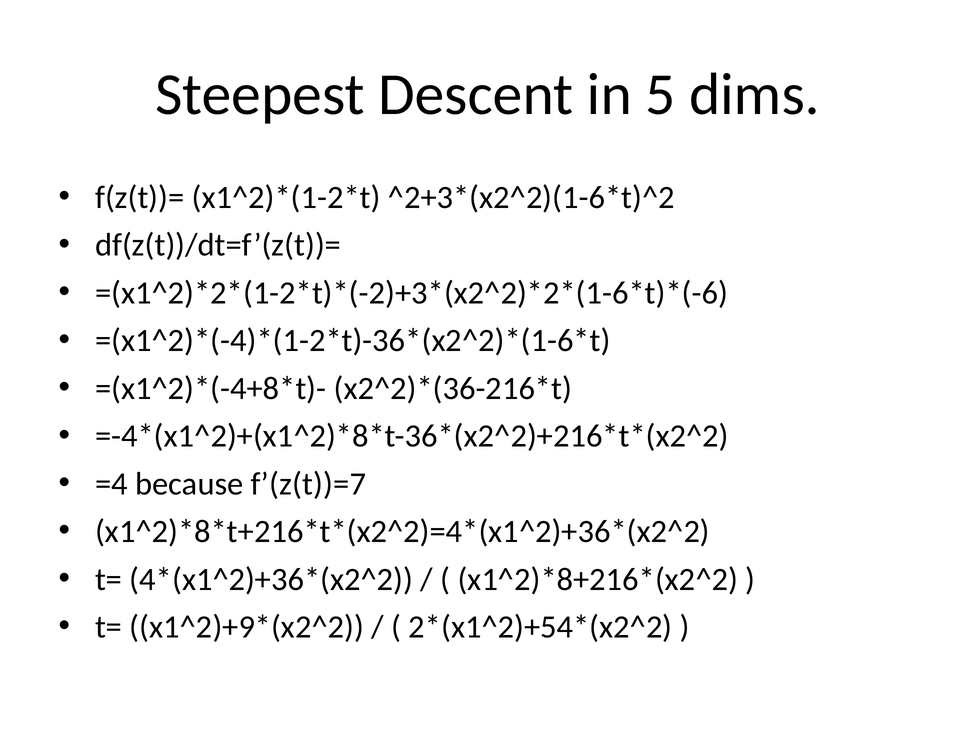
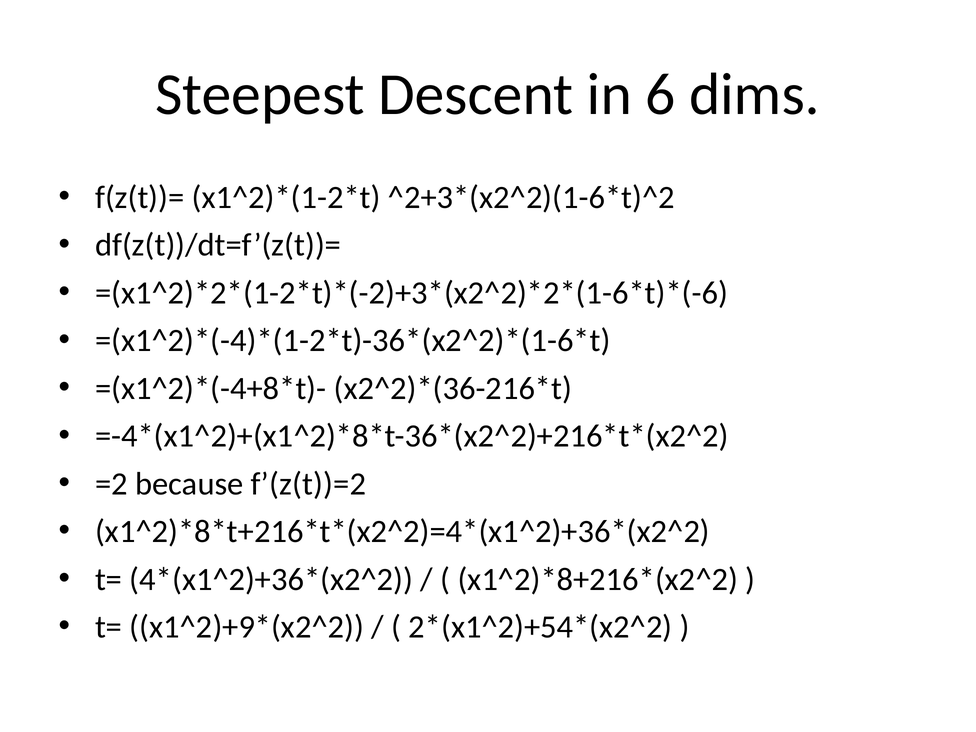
5: 5 -> 6 (660, 94)
=4: =4 -> =2 (111, 484)
f’(z(t))=7: f’(z(t))=7 -> f’(z(t))=2 (308, 484)
